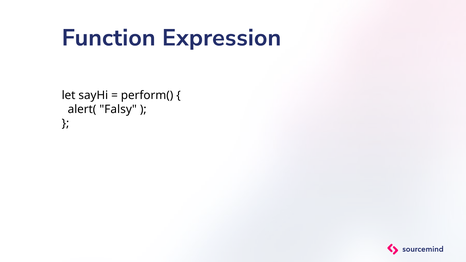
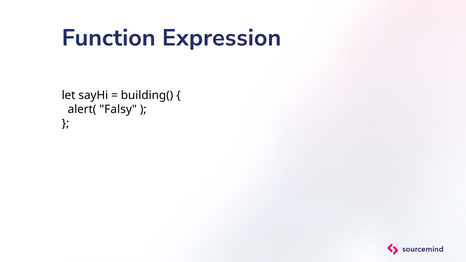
perform(: perform( -> building( (147, 95)
